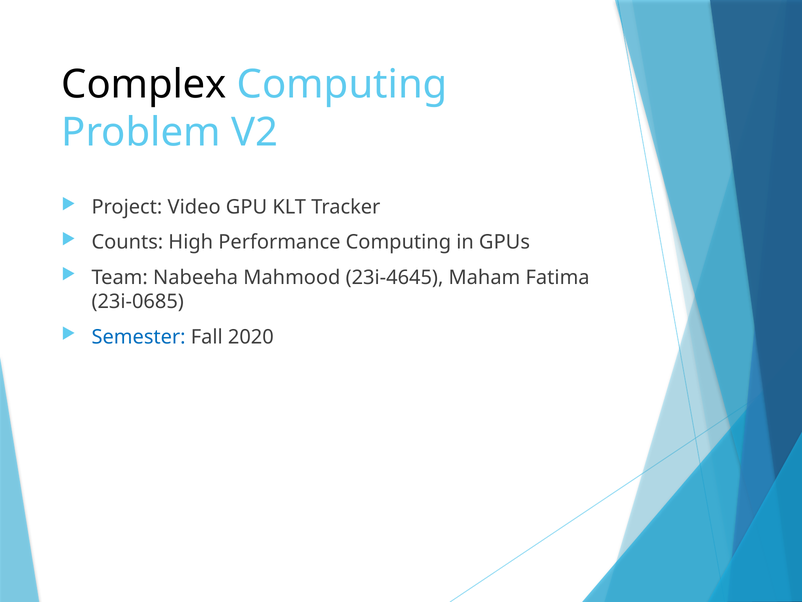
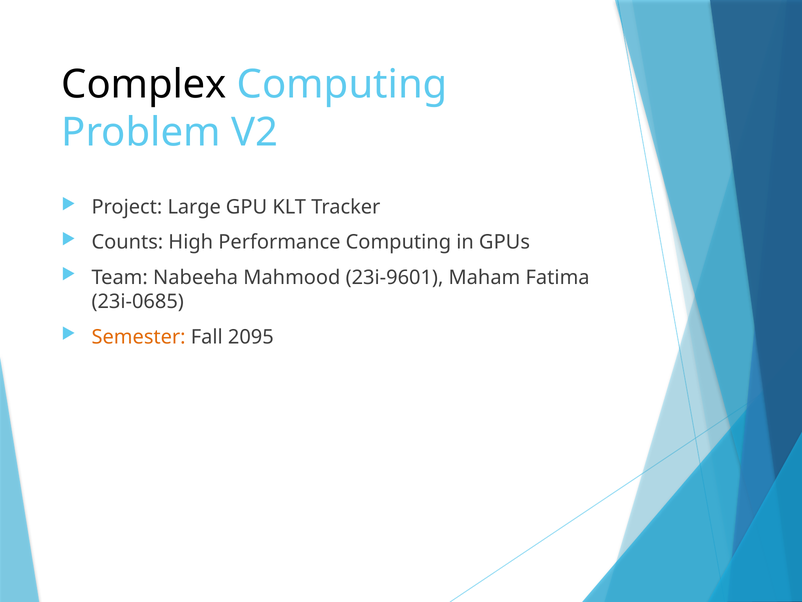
Video: Video -> Large (194, 207)
23i-4645: 23i-4645 -> 23i-9601 (395, 277)
Semester colour: blue -> orange (139, 337)
2020: 2020 -> 2095 (251, 337)
